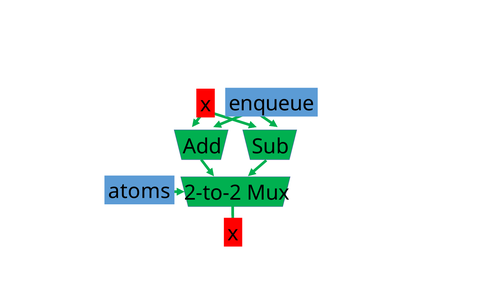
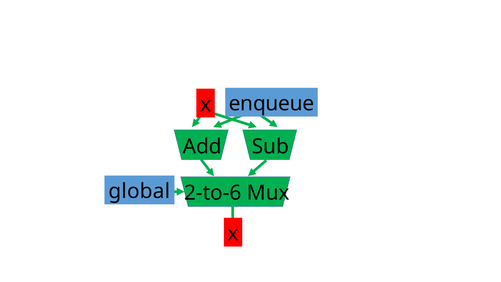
atoms: atoms -> global (139, 191)
2-to-2: 2-to-2 -> 2-to-6 (213, 193)
